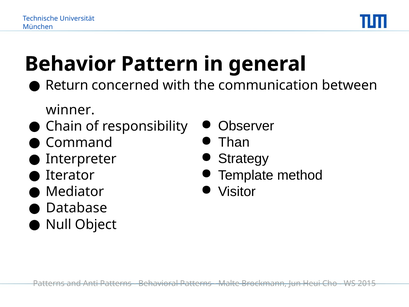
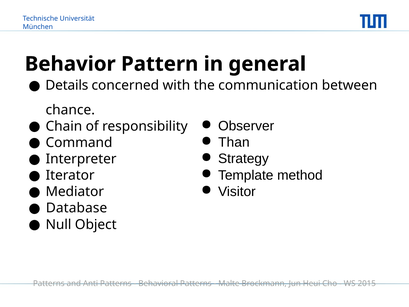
Return: Return -> Details (67, 85)
winner: winner -> chance (70, 110)
